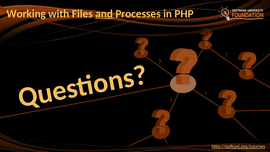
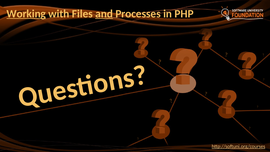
Working underline: none -> present (26, 14)
